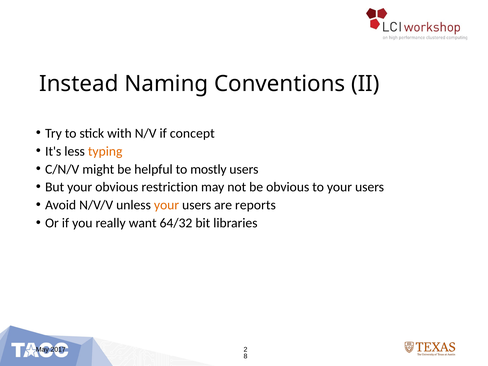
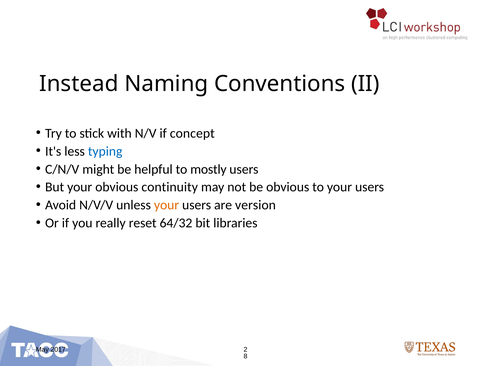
typing colour: orange -> blue (105, 151)
restriction: restriction -> continuity (170, 187)
reports: reports -> version (255, 205)
want: want -> reset (143, 223)
